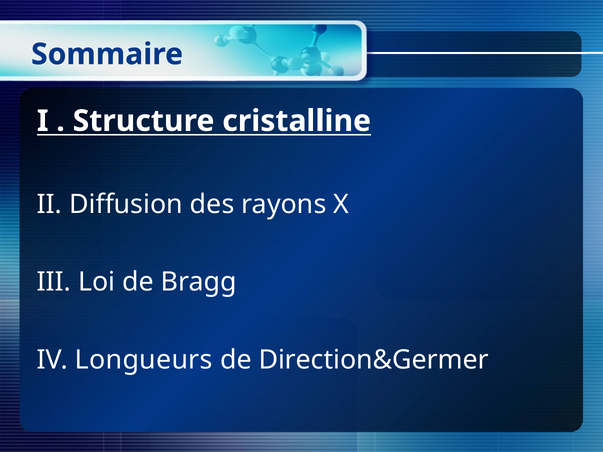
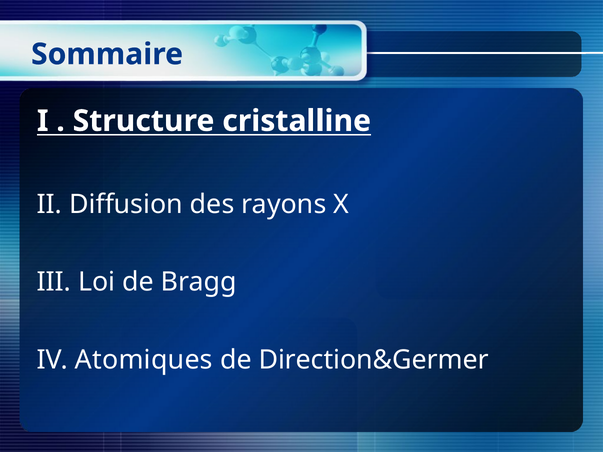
Longueurs: Longueurs -> Atomiques (144, 360)
